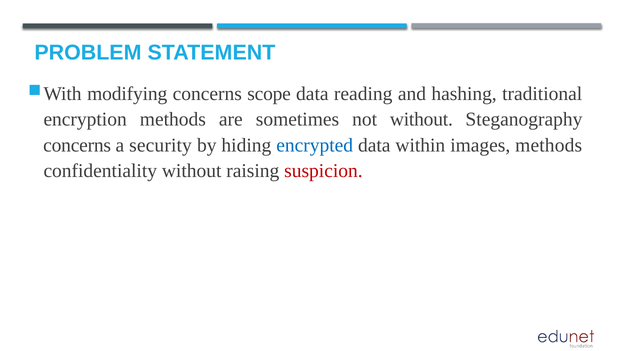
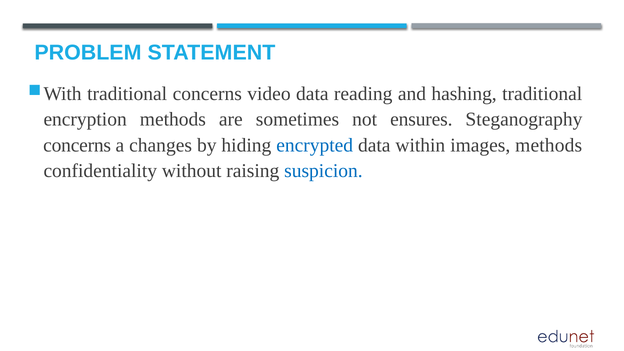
modifying: modifying -> traditional (127, 94)
scope: scope -> video (269, 94)
not without: without -> ensures (421, 120)
security: security -> changes (161, 145)
suspicion colour: red -> blue (323, 171)
